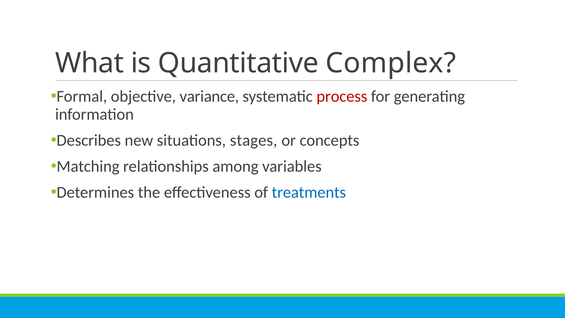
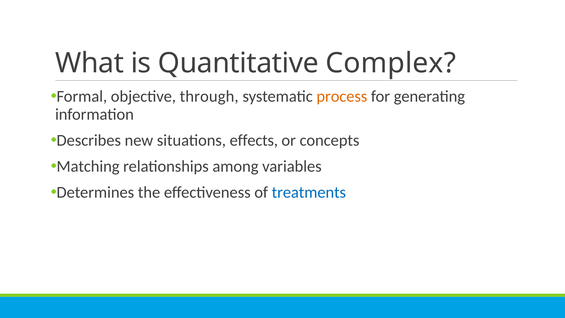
variance: variance -> through (209, 96)
process colour: red -> orange (342, 96)
stages: stages -> effects (254, 140)
